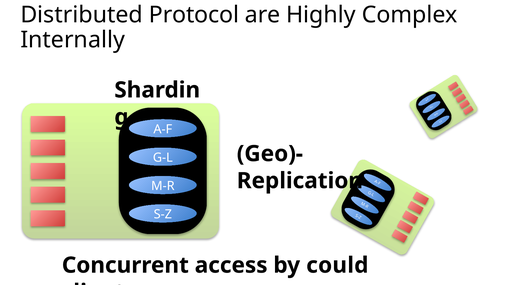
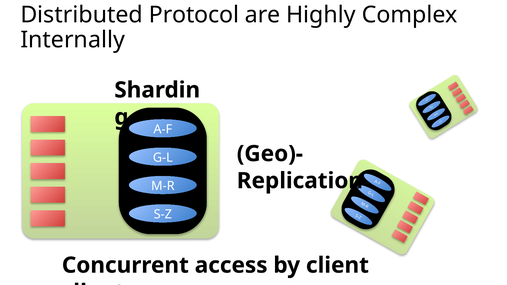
by could: could -> client (337, 265)
